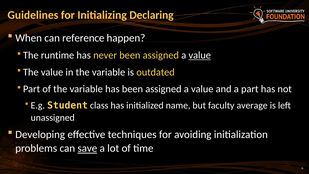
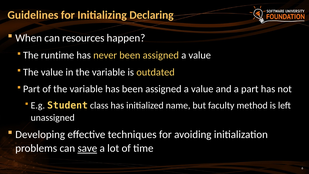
reference: reference -> resources (83, 38)
value underline: present -> none (200, 55)
average: average -> method (252, 105)
